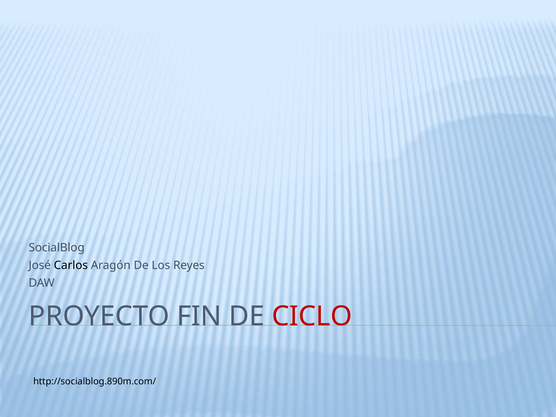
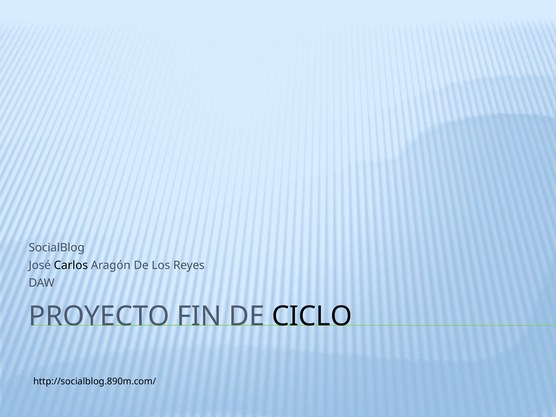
CICLO colour: red -> black (312, 316)
